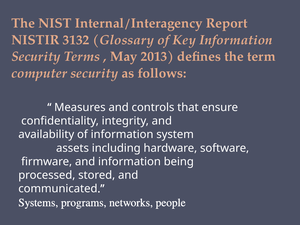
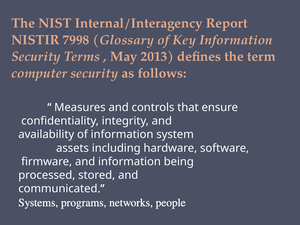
3132: 3132 -> 7998 (76, 40)
